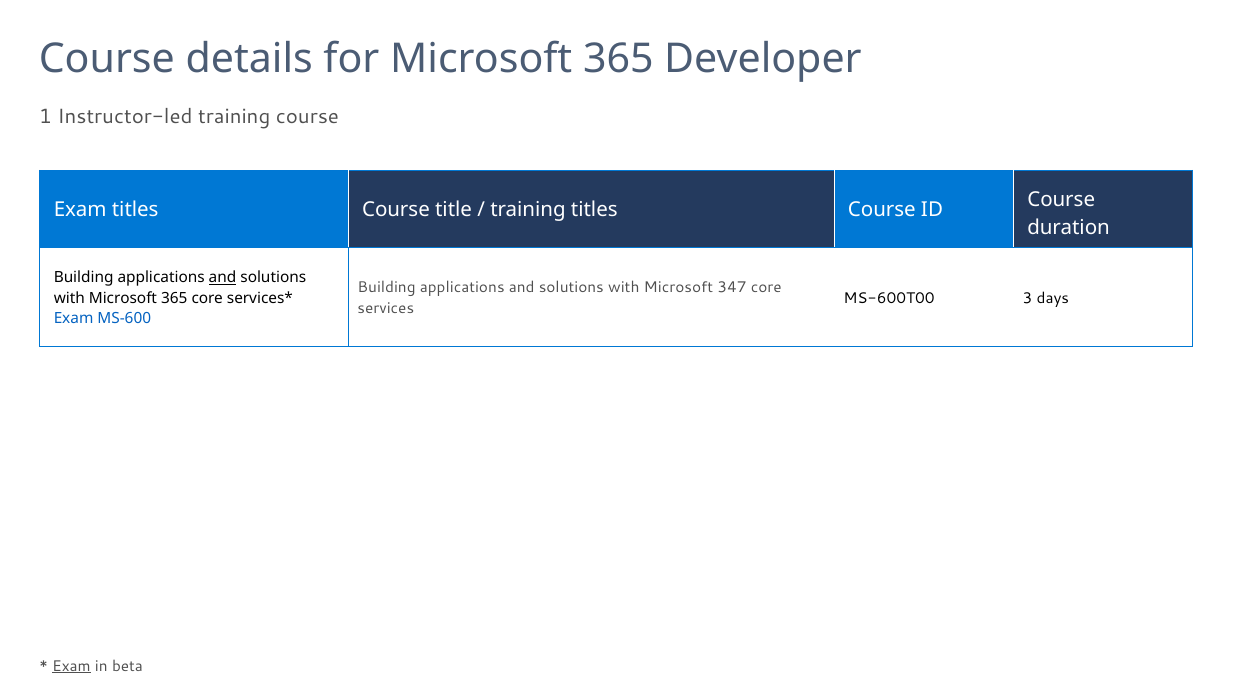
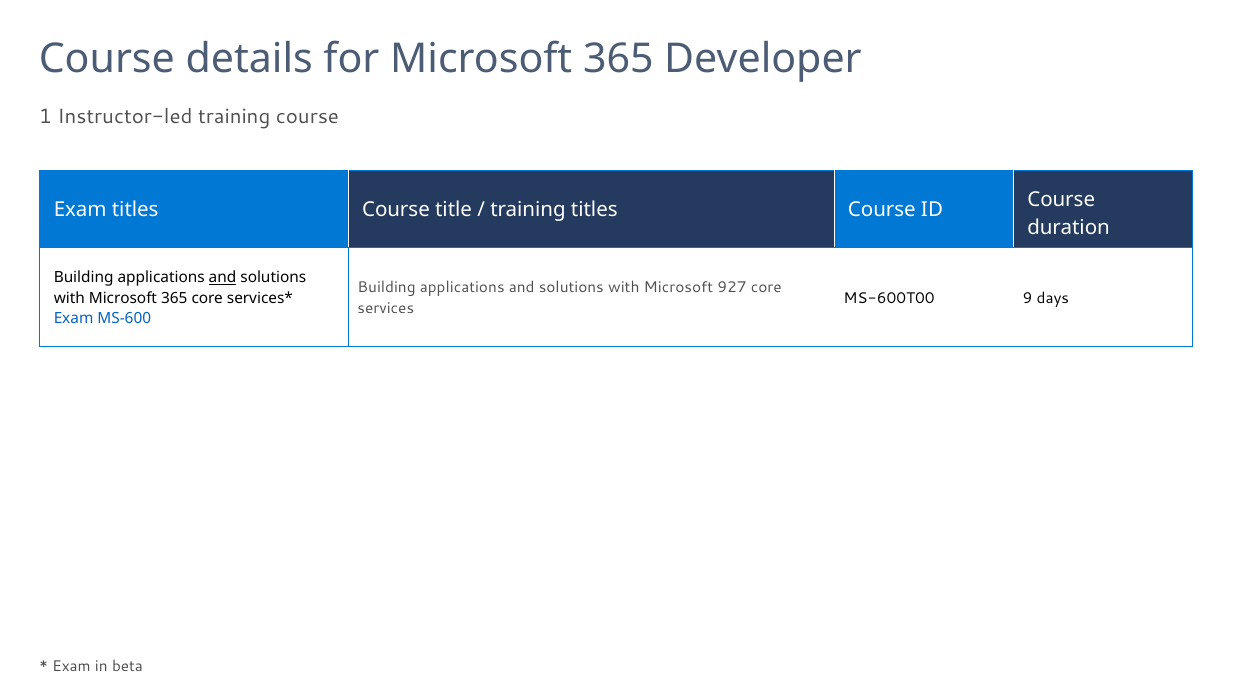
347: 347 -> 927 (732, 287)
3: 3 -> 9 (1028, 298)
Exam underline: present -> none (71, 667)
